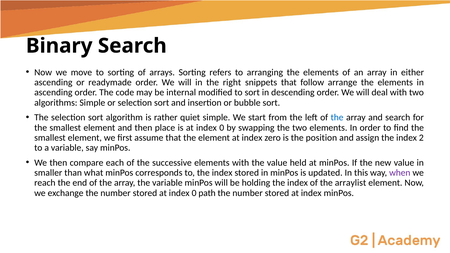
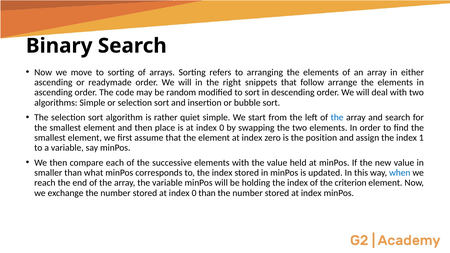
internal: internal -> random (181, 93)
2: 2 -> 1 (421, 138)
when colour: purple -> blue (400, 173)
arraylist: arraylist -> criterion (351, 183)
0 path: path -> than (207, 193)
